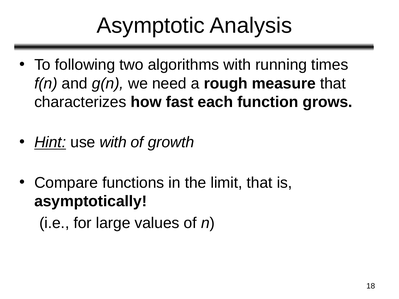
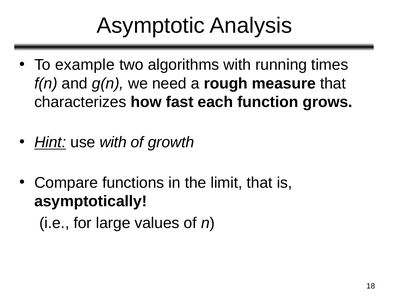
following: following -> example (85, 65)
